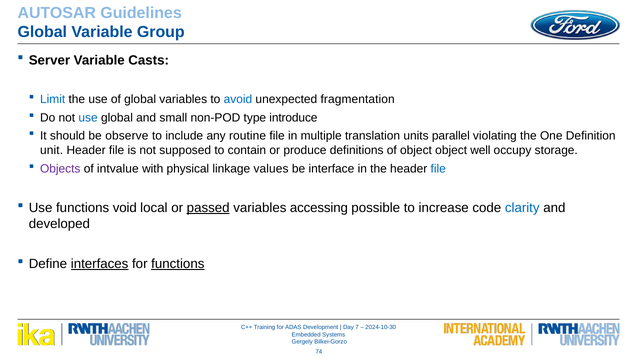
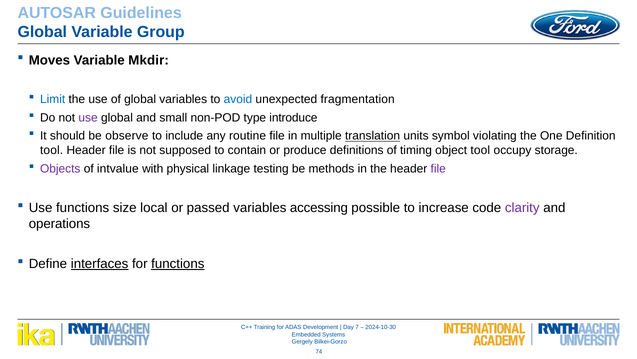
Server: Server -> Moves (49, 60)
Casts: Casts -> Mkdir (149, 60)
use colour: blue -> purple (88, 117)
translation underline: none -> present (373, 136)
parallel: parallel -> symbol (451, 136)
unit: unit -> tool (52, 150)
of object: object -> timing (416, 150)
object well: well -> tool (480, 150)
values: values -> testing (271, 168)
interface: interface -> methods (331, 168)
file colour: blue -> purple (438, 168)
void: void -> size (125, 207)
passed underline: present -> none (208, 207)
clarity colour: blue -> purple (522, 207)
developed: developed -> operations (59, 223)
